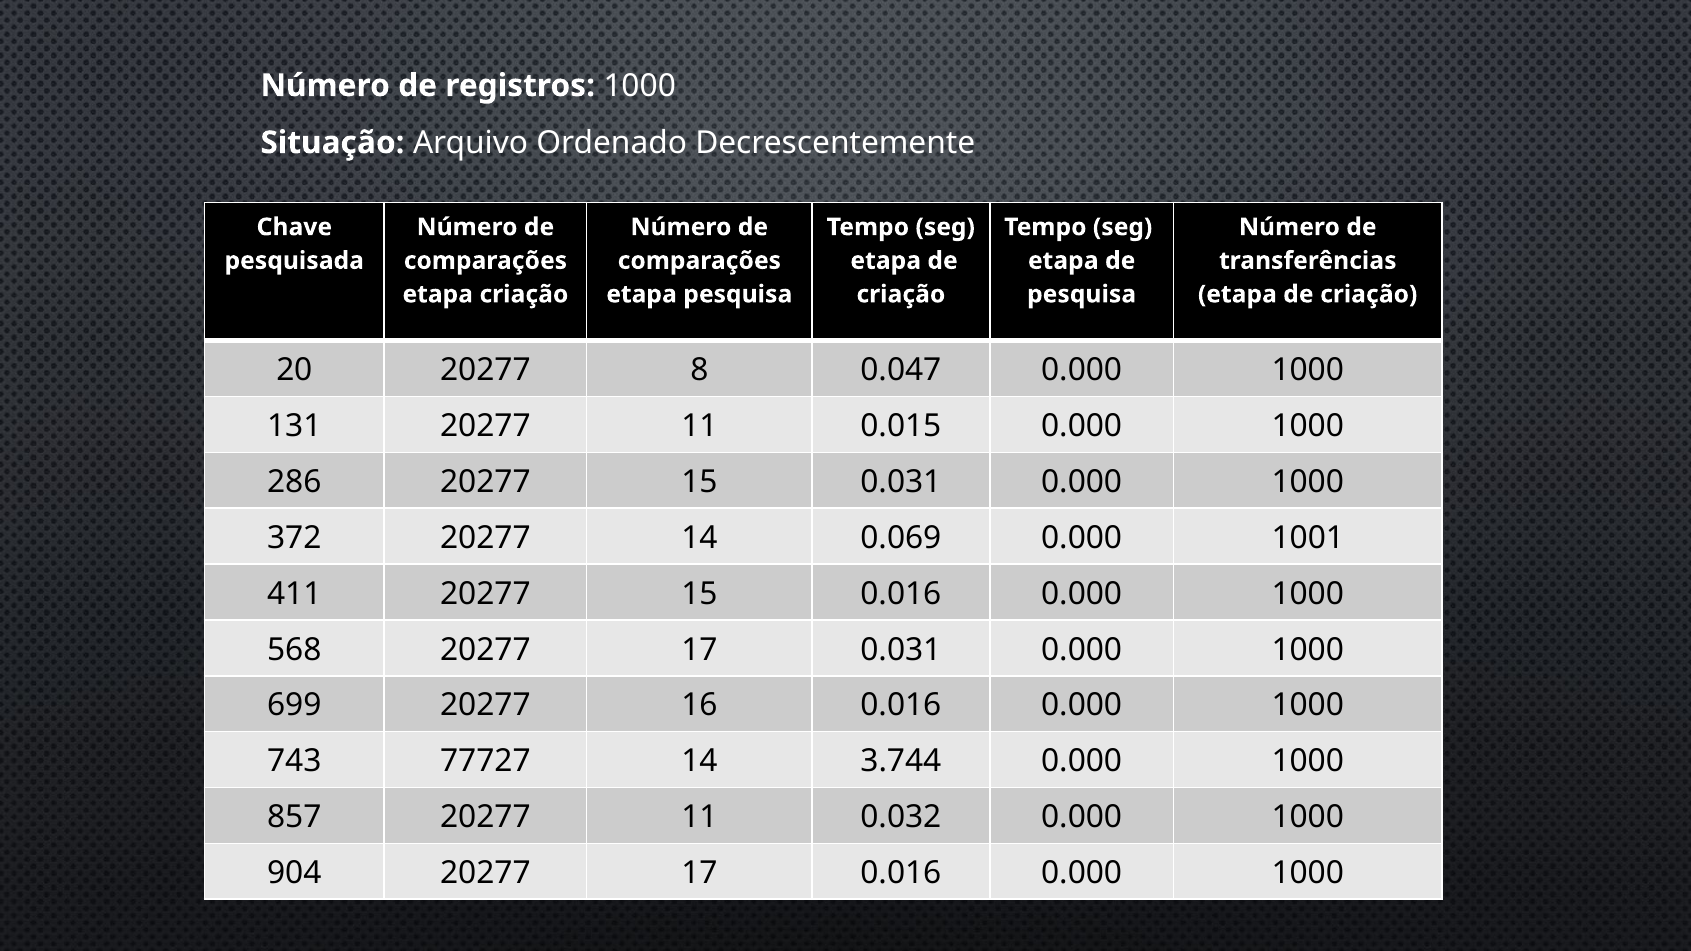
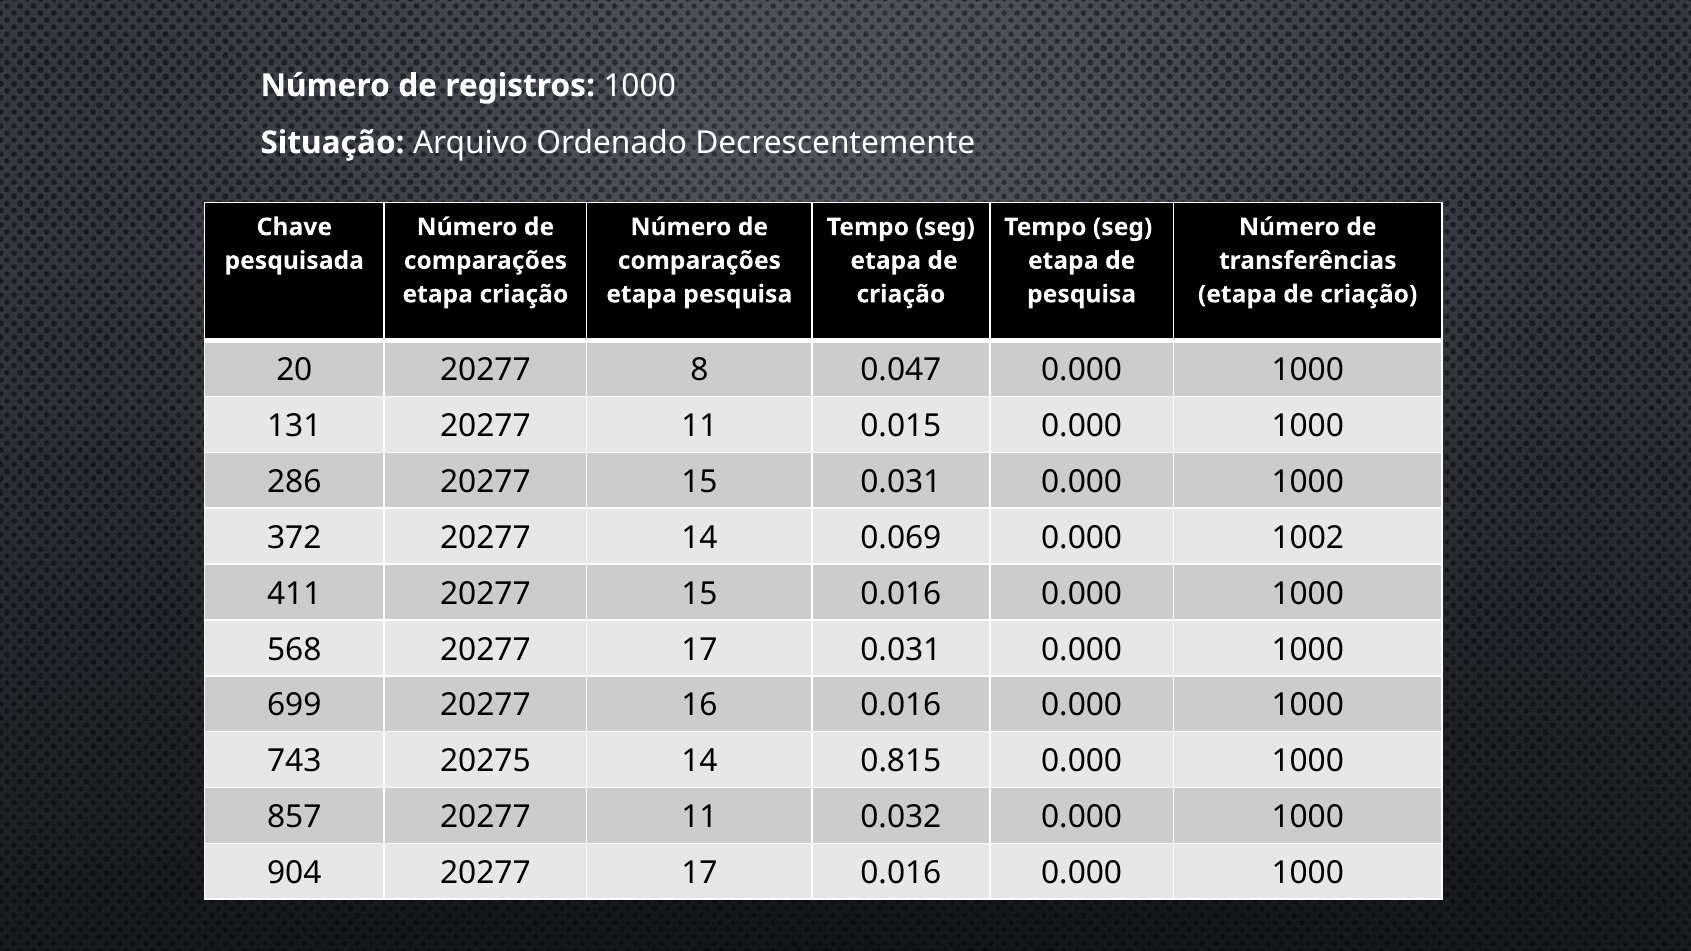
1001: 1001 -> 1002 (1308, 538)
77727: 77727 -> 20275 (485, 761)
3.744: 3.744 -> 0.815 (901, 761)
